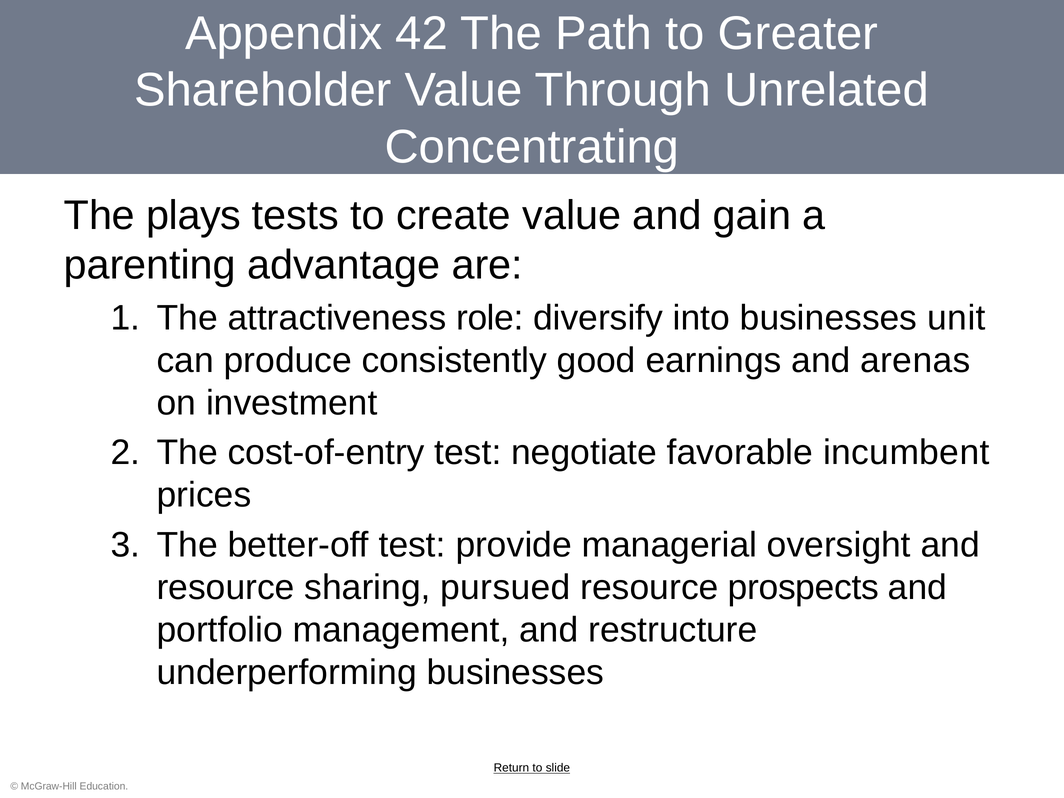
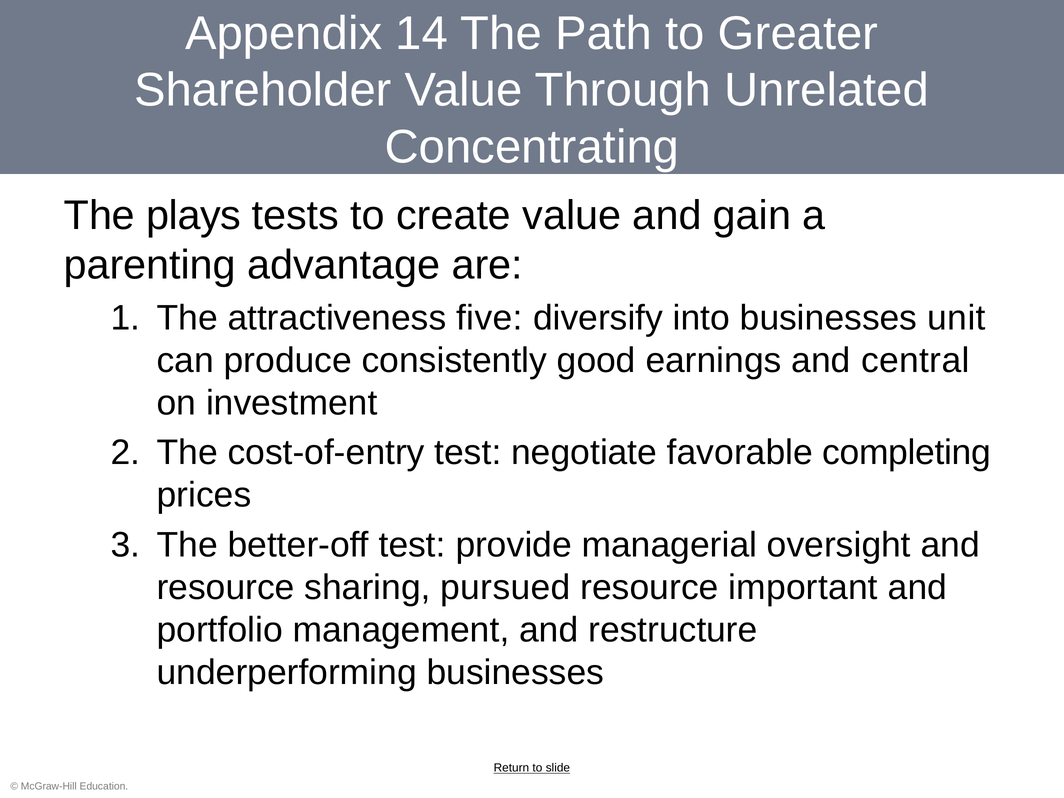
42: 42 -> 14 (422, 33)
role: role -> five (489, 318)
arenas: arenas -> central (915, 360)
incumbent: incumbent -> completing (907, 453)
prospects: prospects -> important (803, 587)
